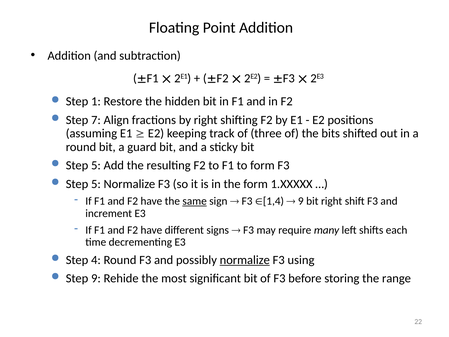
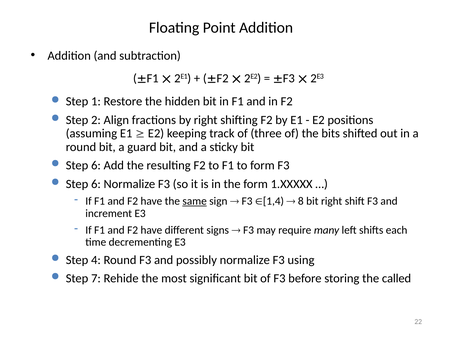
7: 7 -> 2 (96, 120)
5: 5 -> 6 (96, 165)
5: 5 -> 6 (96, 184)
9: 9 -> 8 (301, 201)
normalize underline: present -> none (245, 260)
Step 9: 9 -> 7 (96, 278)
range: range -> called (397, 278)
